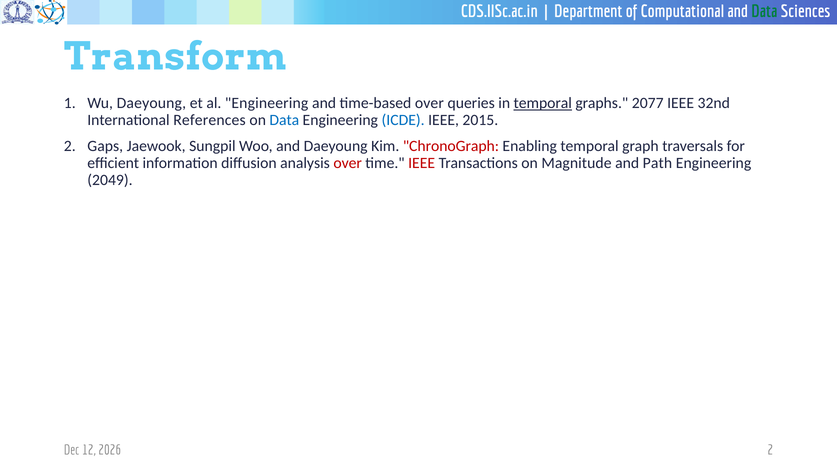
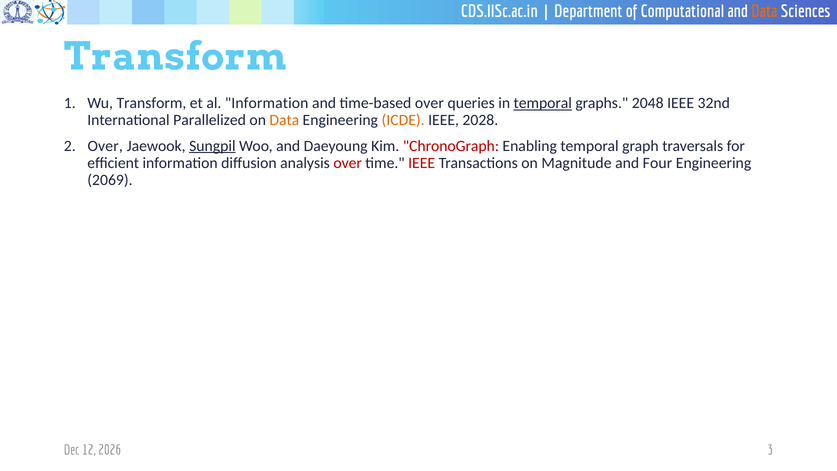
Data colour: green -> orange (764, 12)
Wu Daeyoung: Daeyoung -> Transform (151, 103)
al Engineering: Engineering -> Information (267, 103)
2077: 2077 -> 2048 (648, 103)
References: References -> Parallelized (210, 120)
Data colour: blue -> orange (284, 120)
ICDE colour: blue -> orange (403, 120)
2015: 2015 -> 2028 (480, 120)
Gaps: Gaps -> Over (105, 146)
Sungpil underline: none -> present (212, 146)
Path: Path -> Four (657, 163)
2049: 2049 -> 2069 (110, 180)
2: 2 -> 3 (770, 450)
